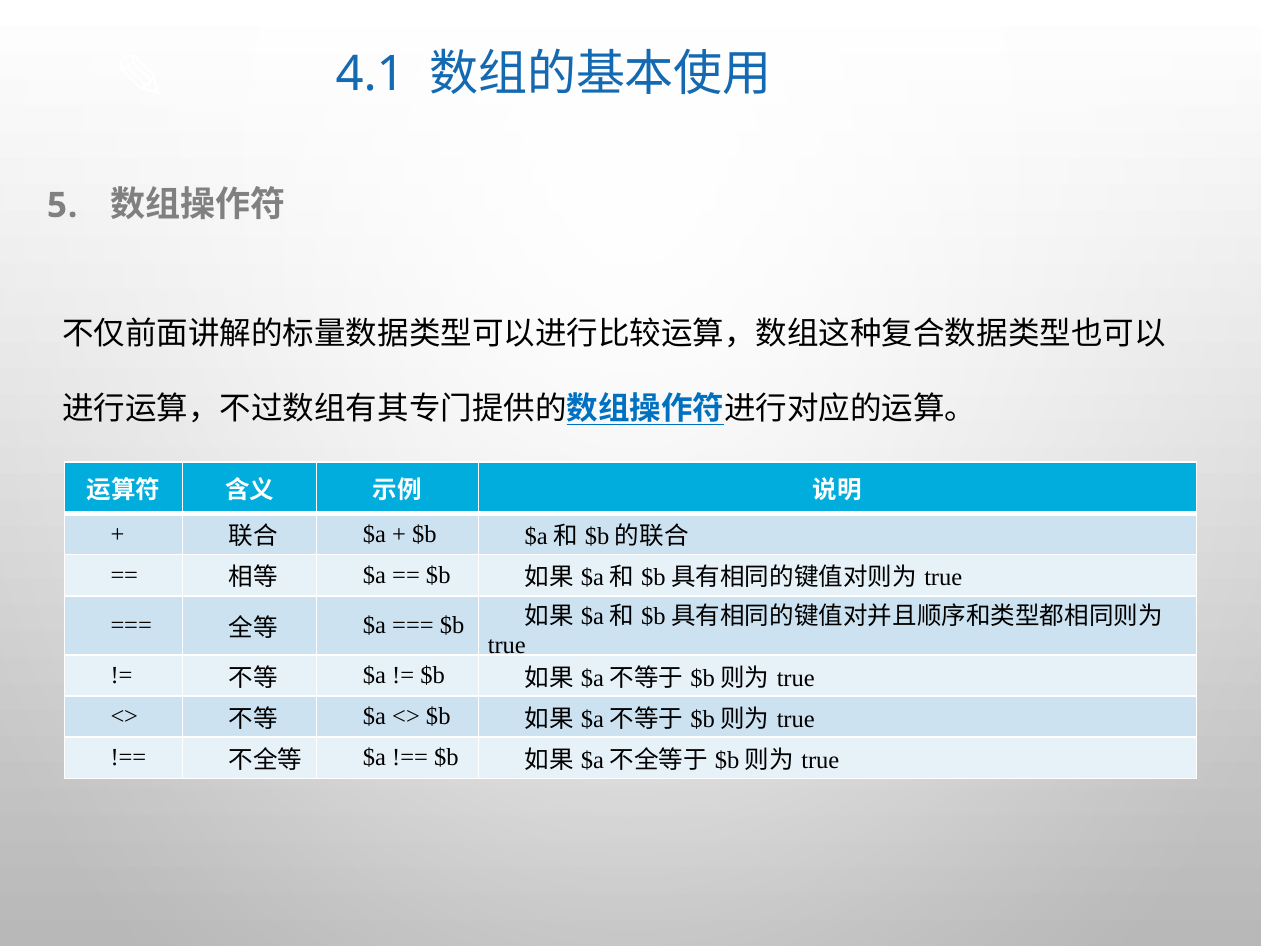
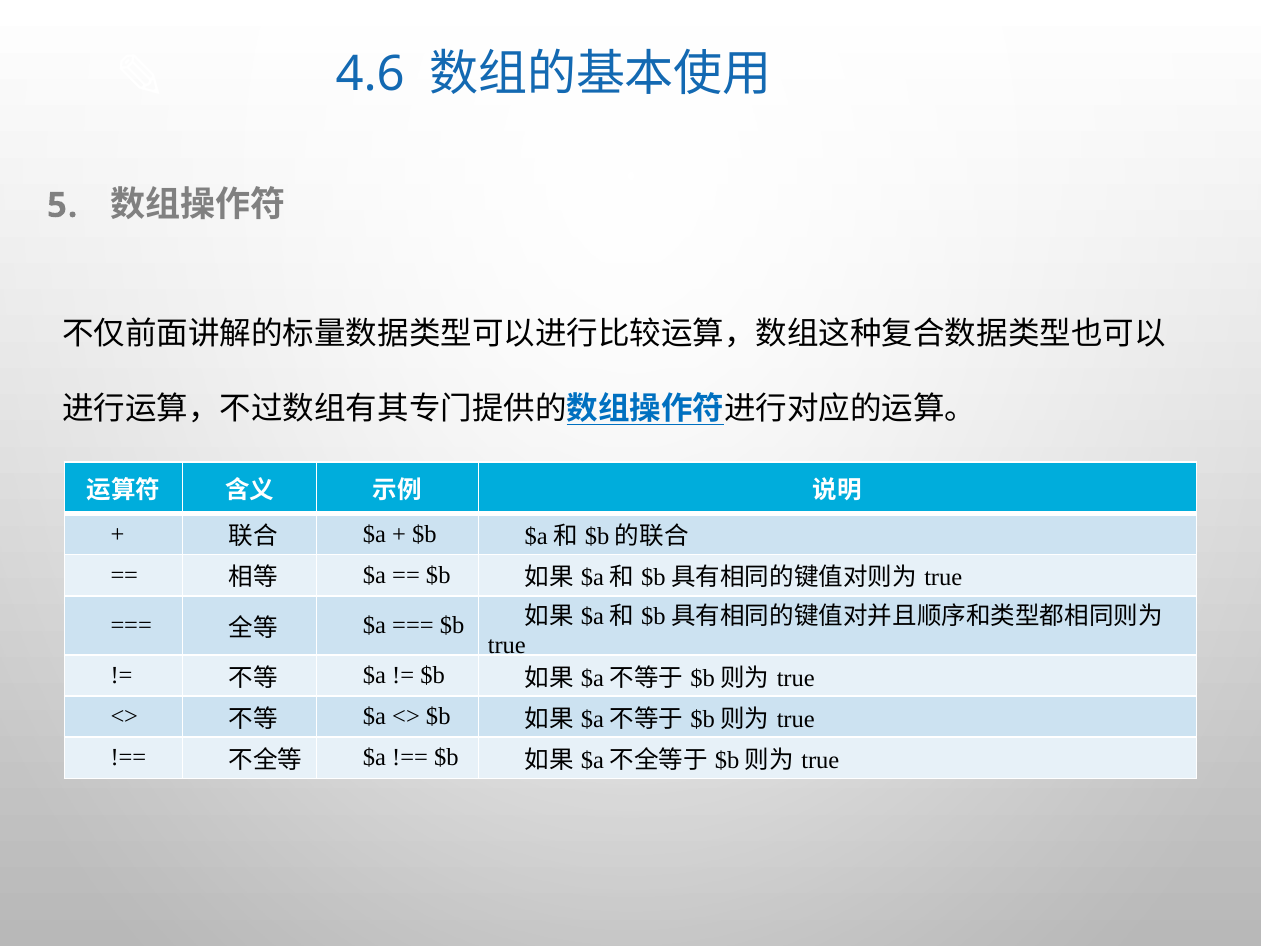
4.1: 4.1 -> 4.6 (370, 74)
